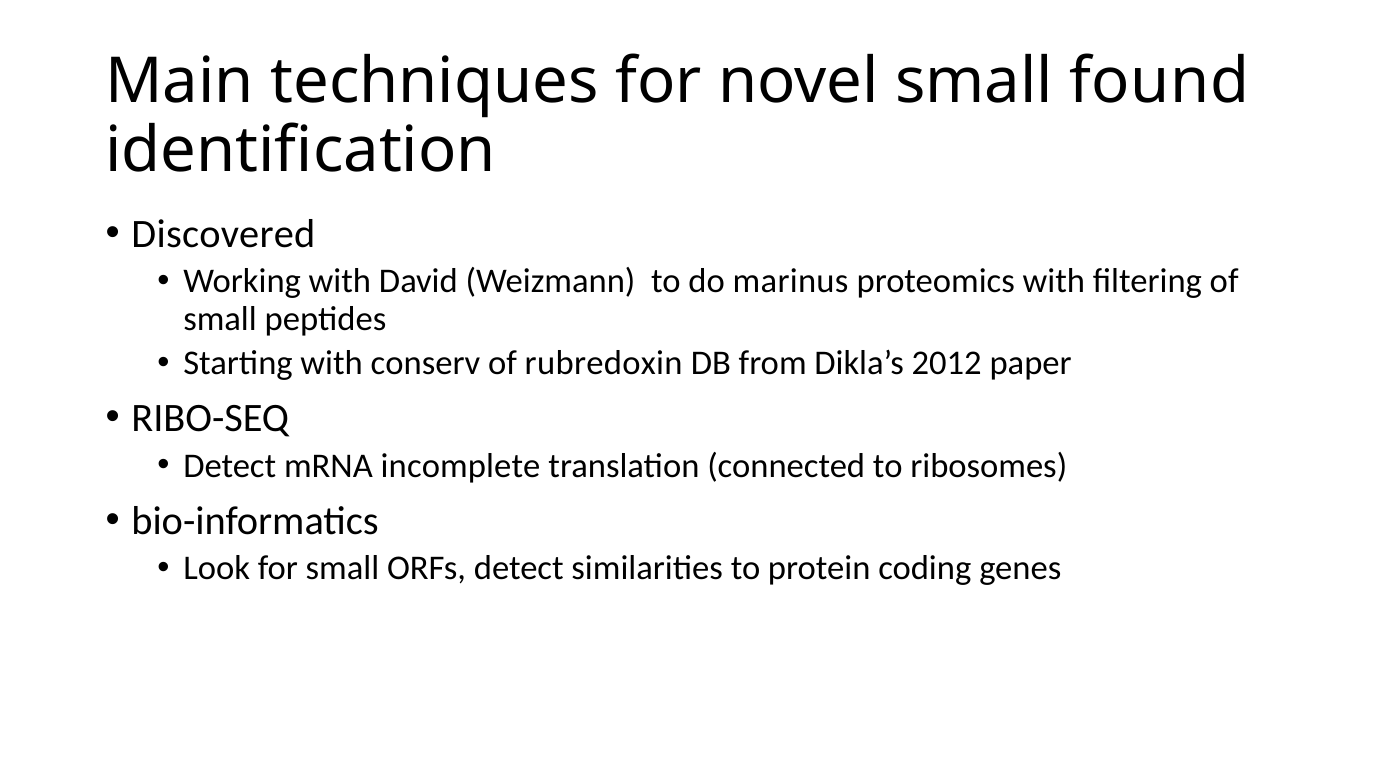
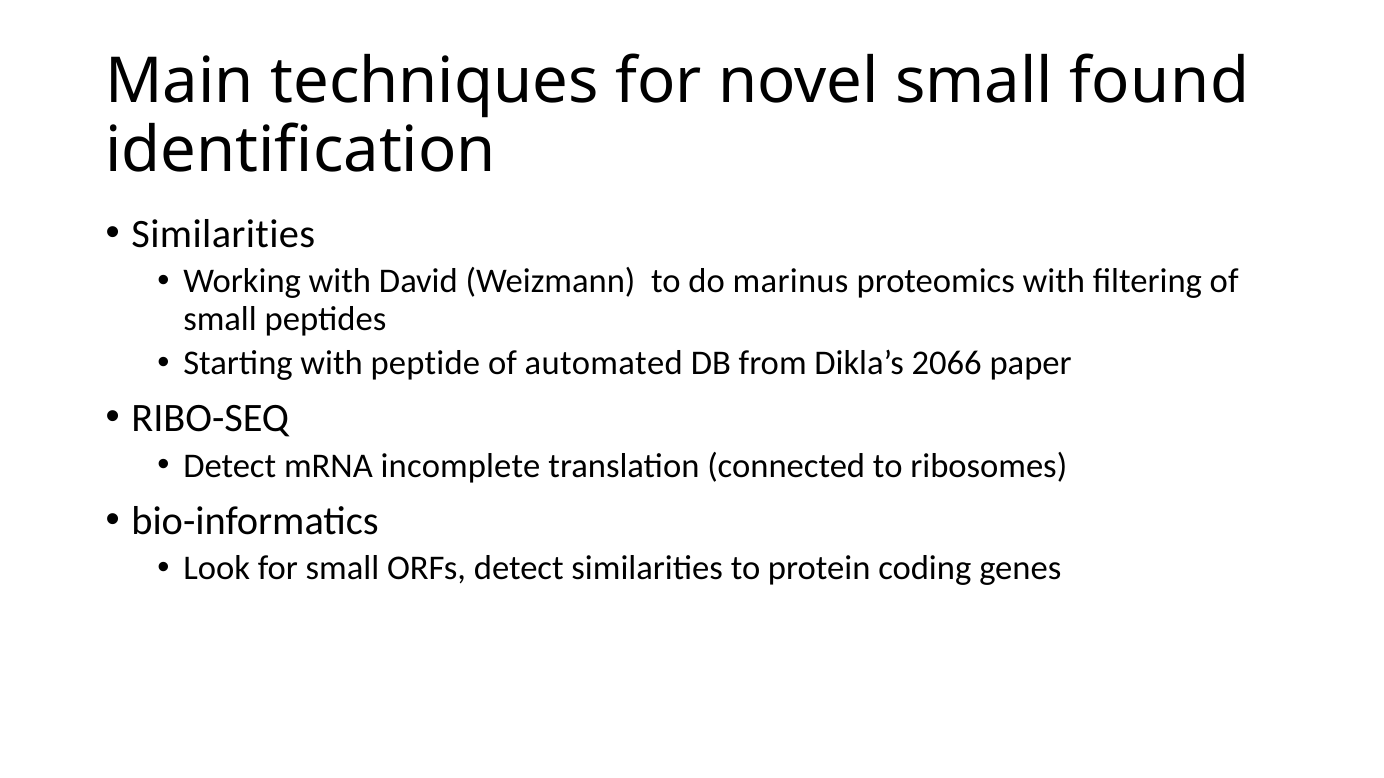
Discovered: Discovered -> Similarities (223, 234)
conserv: conserv -> peptide (425, 364)
rubredoxin: rubredoxin -> automated (604, 364)
2012: 2012 -> 2066 (947, 364)
